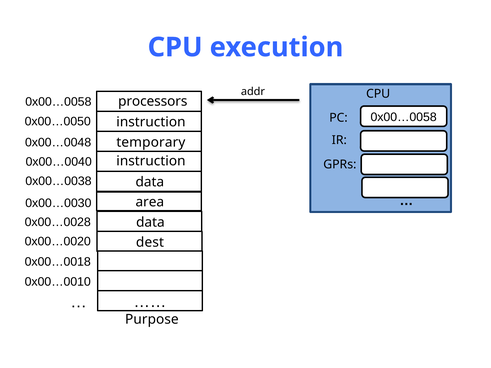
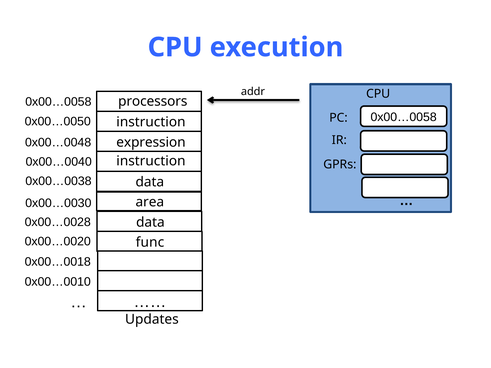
temporary: temporary -> expression (151, 142)
dest: dest -> func (150, 243)
Purpose: Purpose -> Updates (152, 319)
